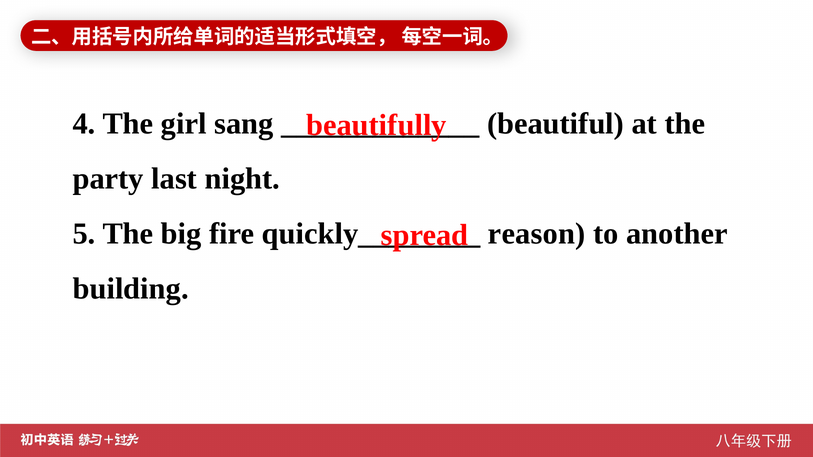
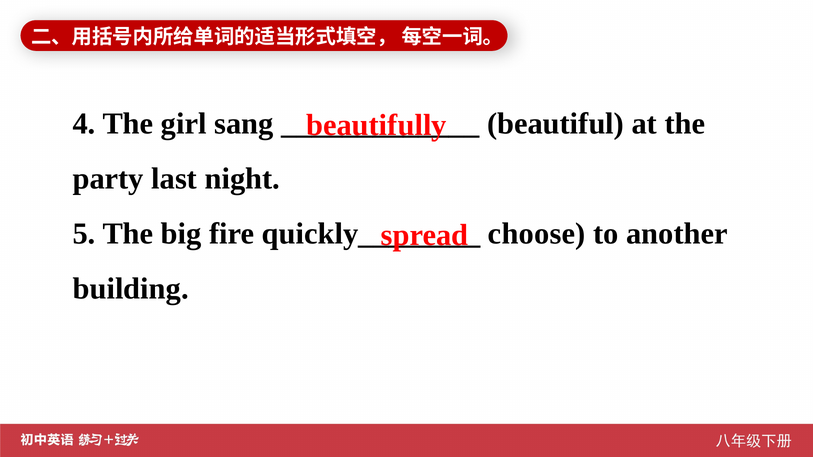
reason: reason -> choose (537, 234)
